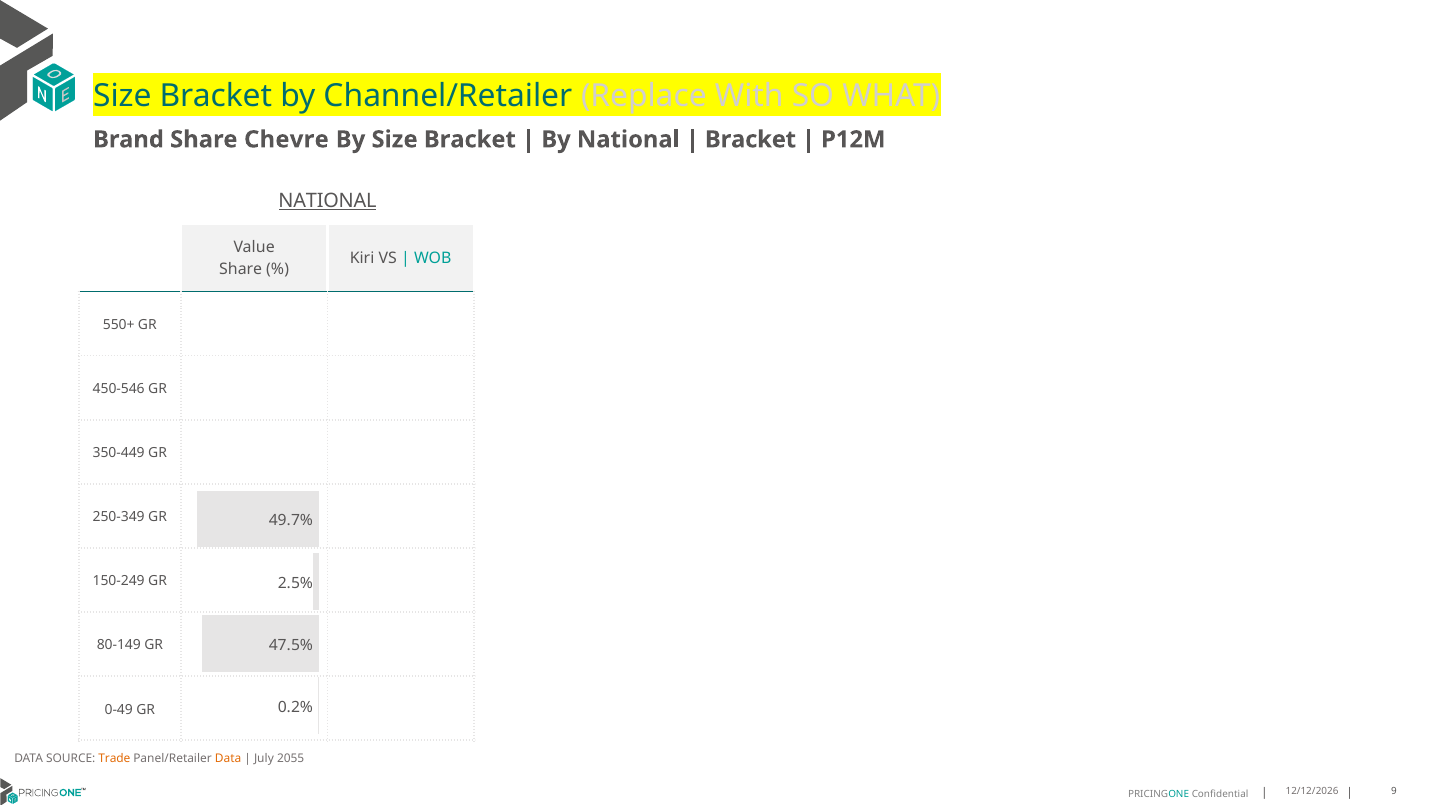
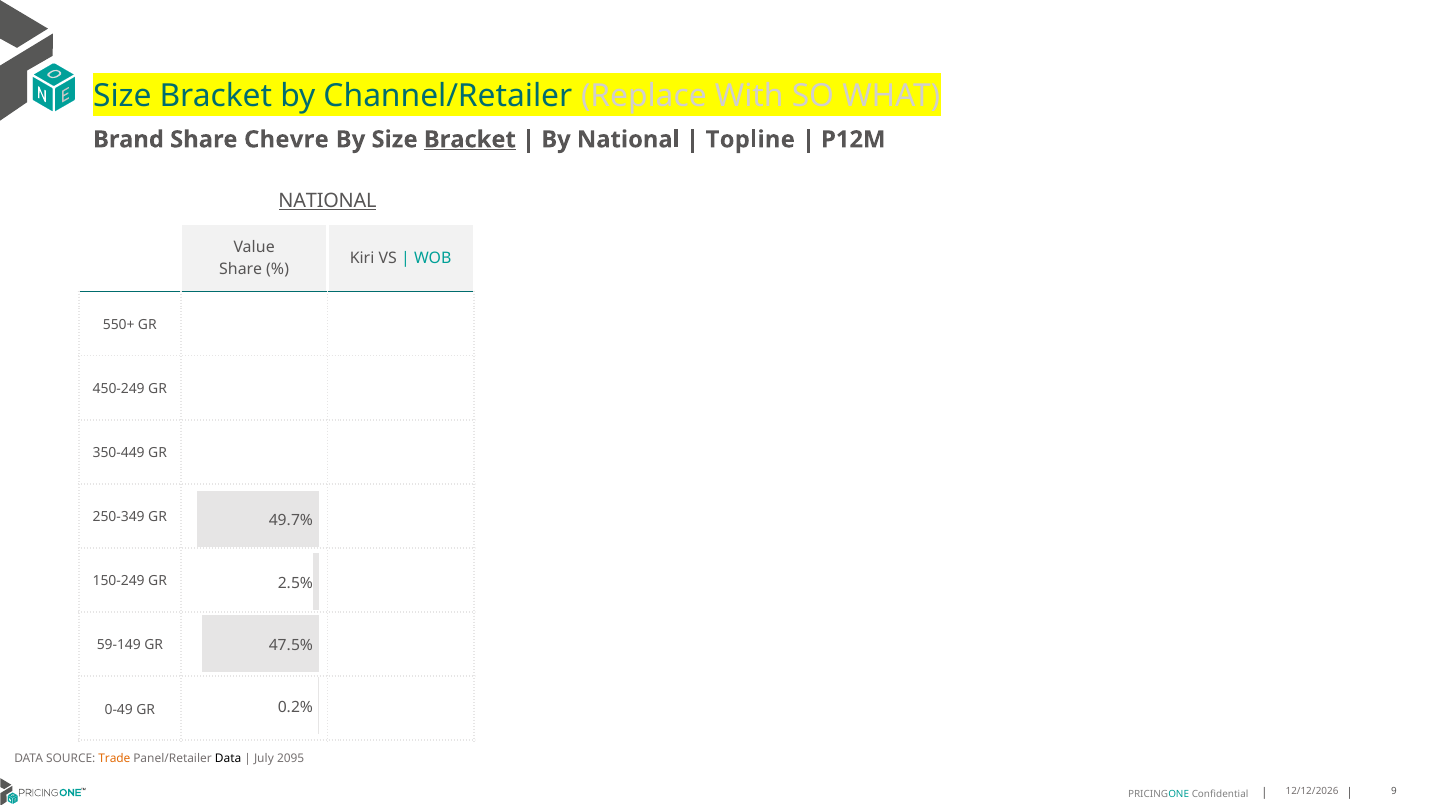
Bracket underline: none -> present (470, 140)
Bracket: Bracket -> Topline (750, 140)
450-546: 450-546 -> 450-249 (119, 389)
80-149: 80-149 -> 59-149 (119, 646)
Data colour: orange -> black (228, 759)
2055: 2055 -> 2095 (291, 759)
